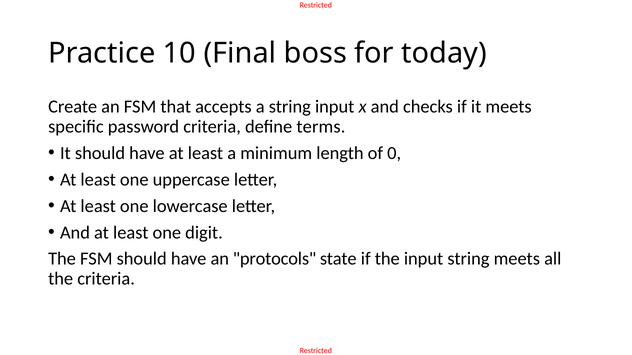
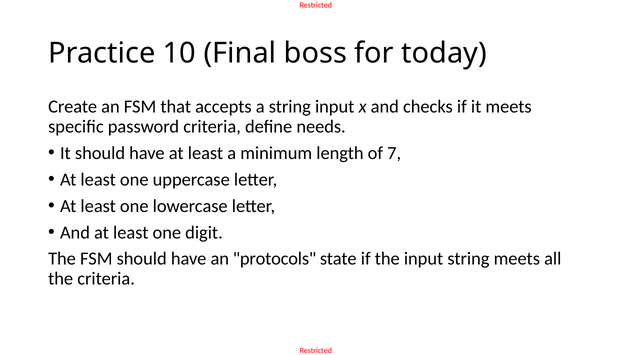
terms: terms -> needs (321, 127)
0: 0 -> 7 (394, 153)
